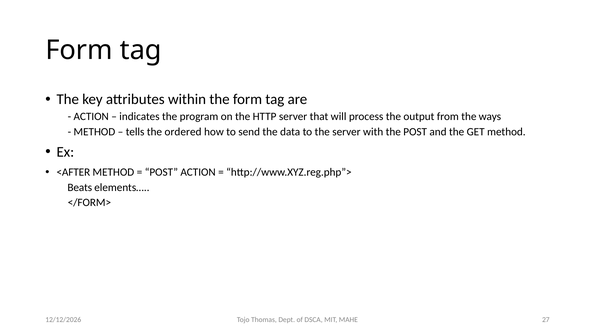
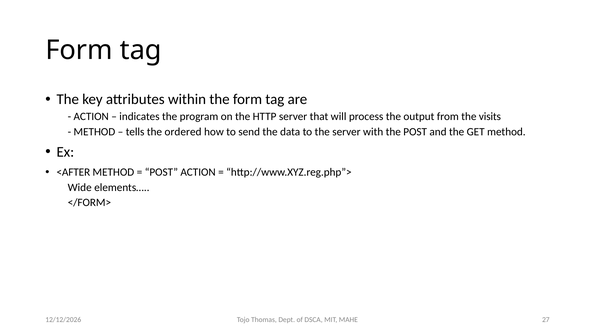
ways: ways -> visits (490, 116)
Beats: Beats -> Wide (80, 187)
